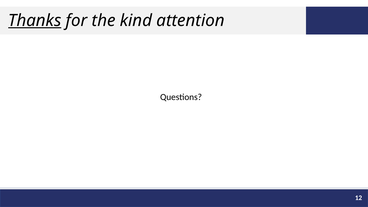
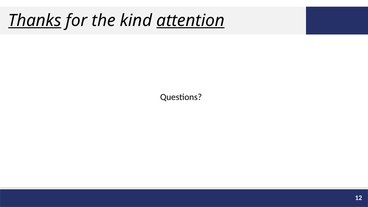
attention underline: none -> present (191, 20)
